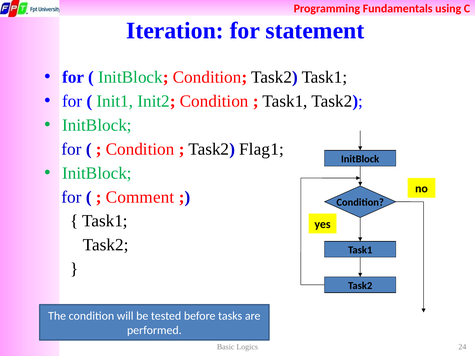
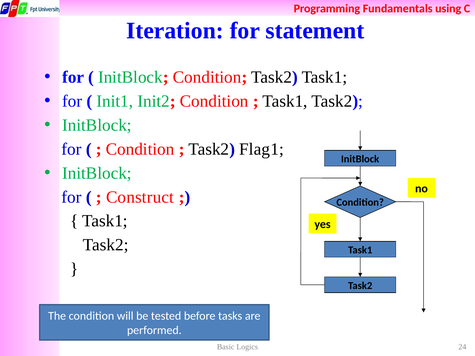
Comment: Comment -> Construct (140, 197)
